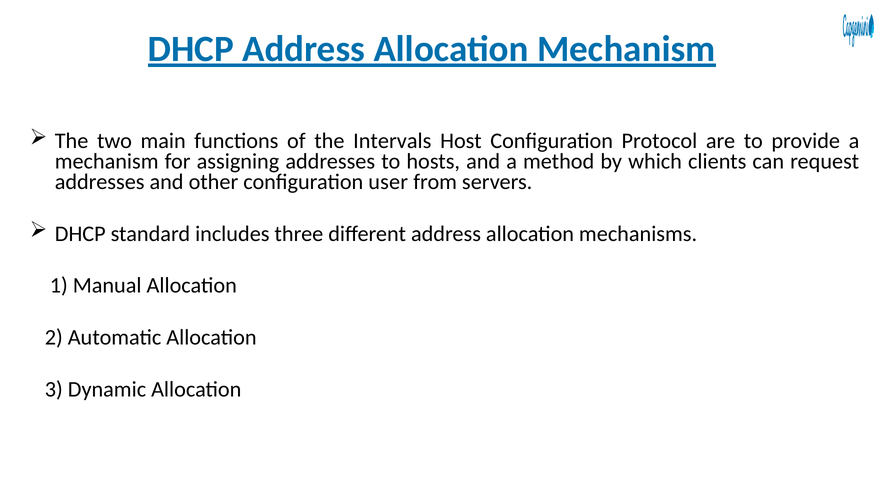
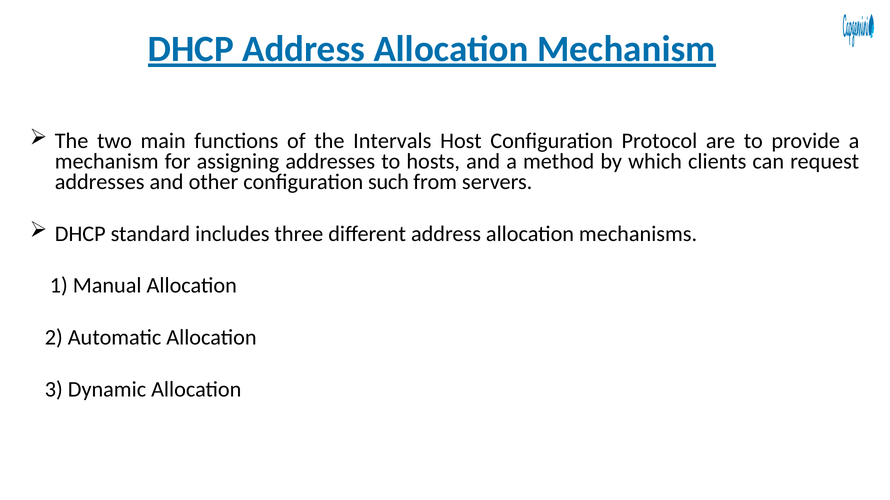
user: user -> such (388, 182)
